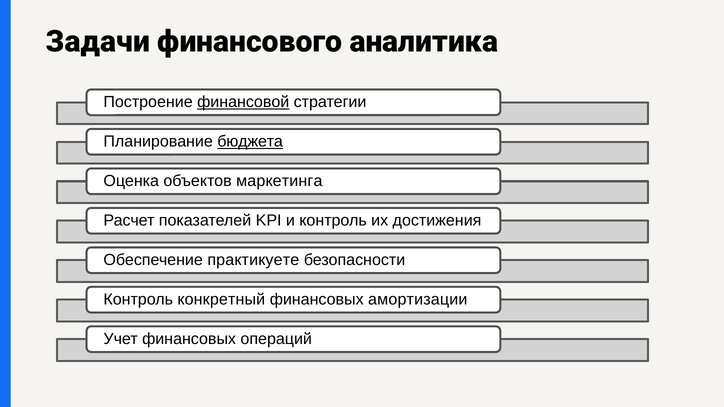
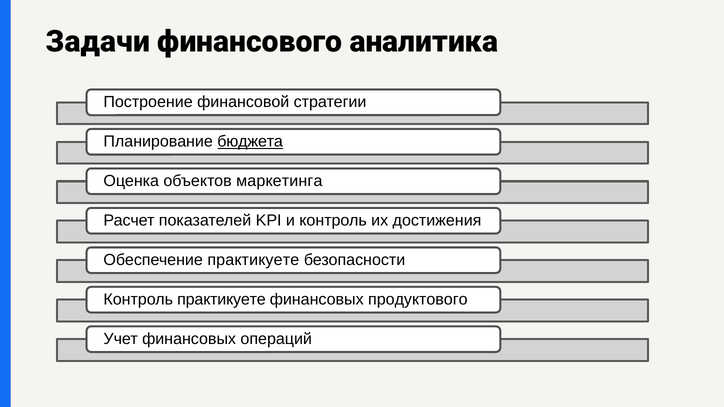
финансовой underline: present -> none (243, 102)
Контроль конкретный: конкретный -> практикуете (221, 300)
амортизации: амортизации -> продуктового (418, 300)
